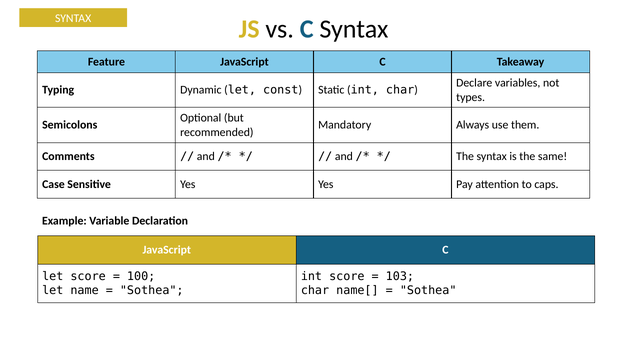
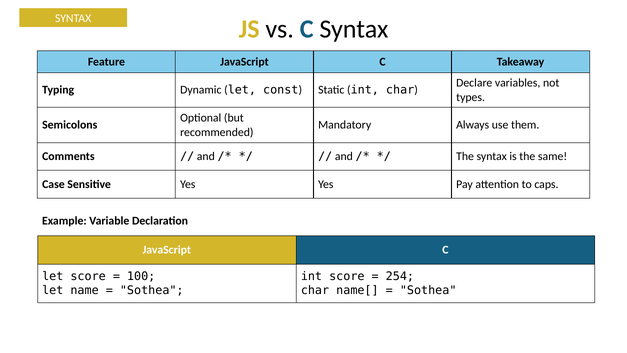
103: 103 -> 254 (400, 276)
